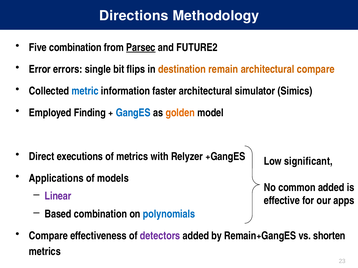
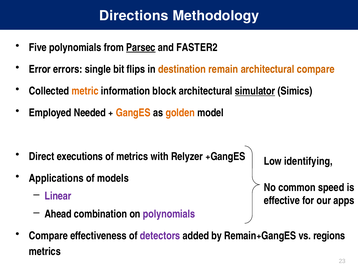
Five combination: combination -> polynomials (75, 48)
FUTURE2: FUTURE2 -> FASTER2 (197, 48)
metric colour: blue -> orange (85, 91)
faster: faster -> block (164, 91)
simulator underline: none -> present (255, 91)
Finding: Finding -> Needed (90, 113)
GangES colour: blue -> orange (133, 113)
significant: significant -> identifying (308, 162)
common added: added -> speed (331, 188)
Based: Based -> Ahead (58, 214)
polynomials colour: blue -> purple (169, 214)
shorten: shorten -> regions (329, 236)
